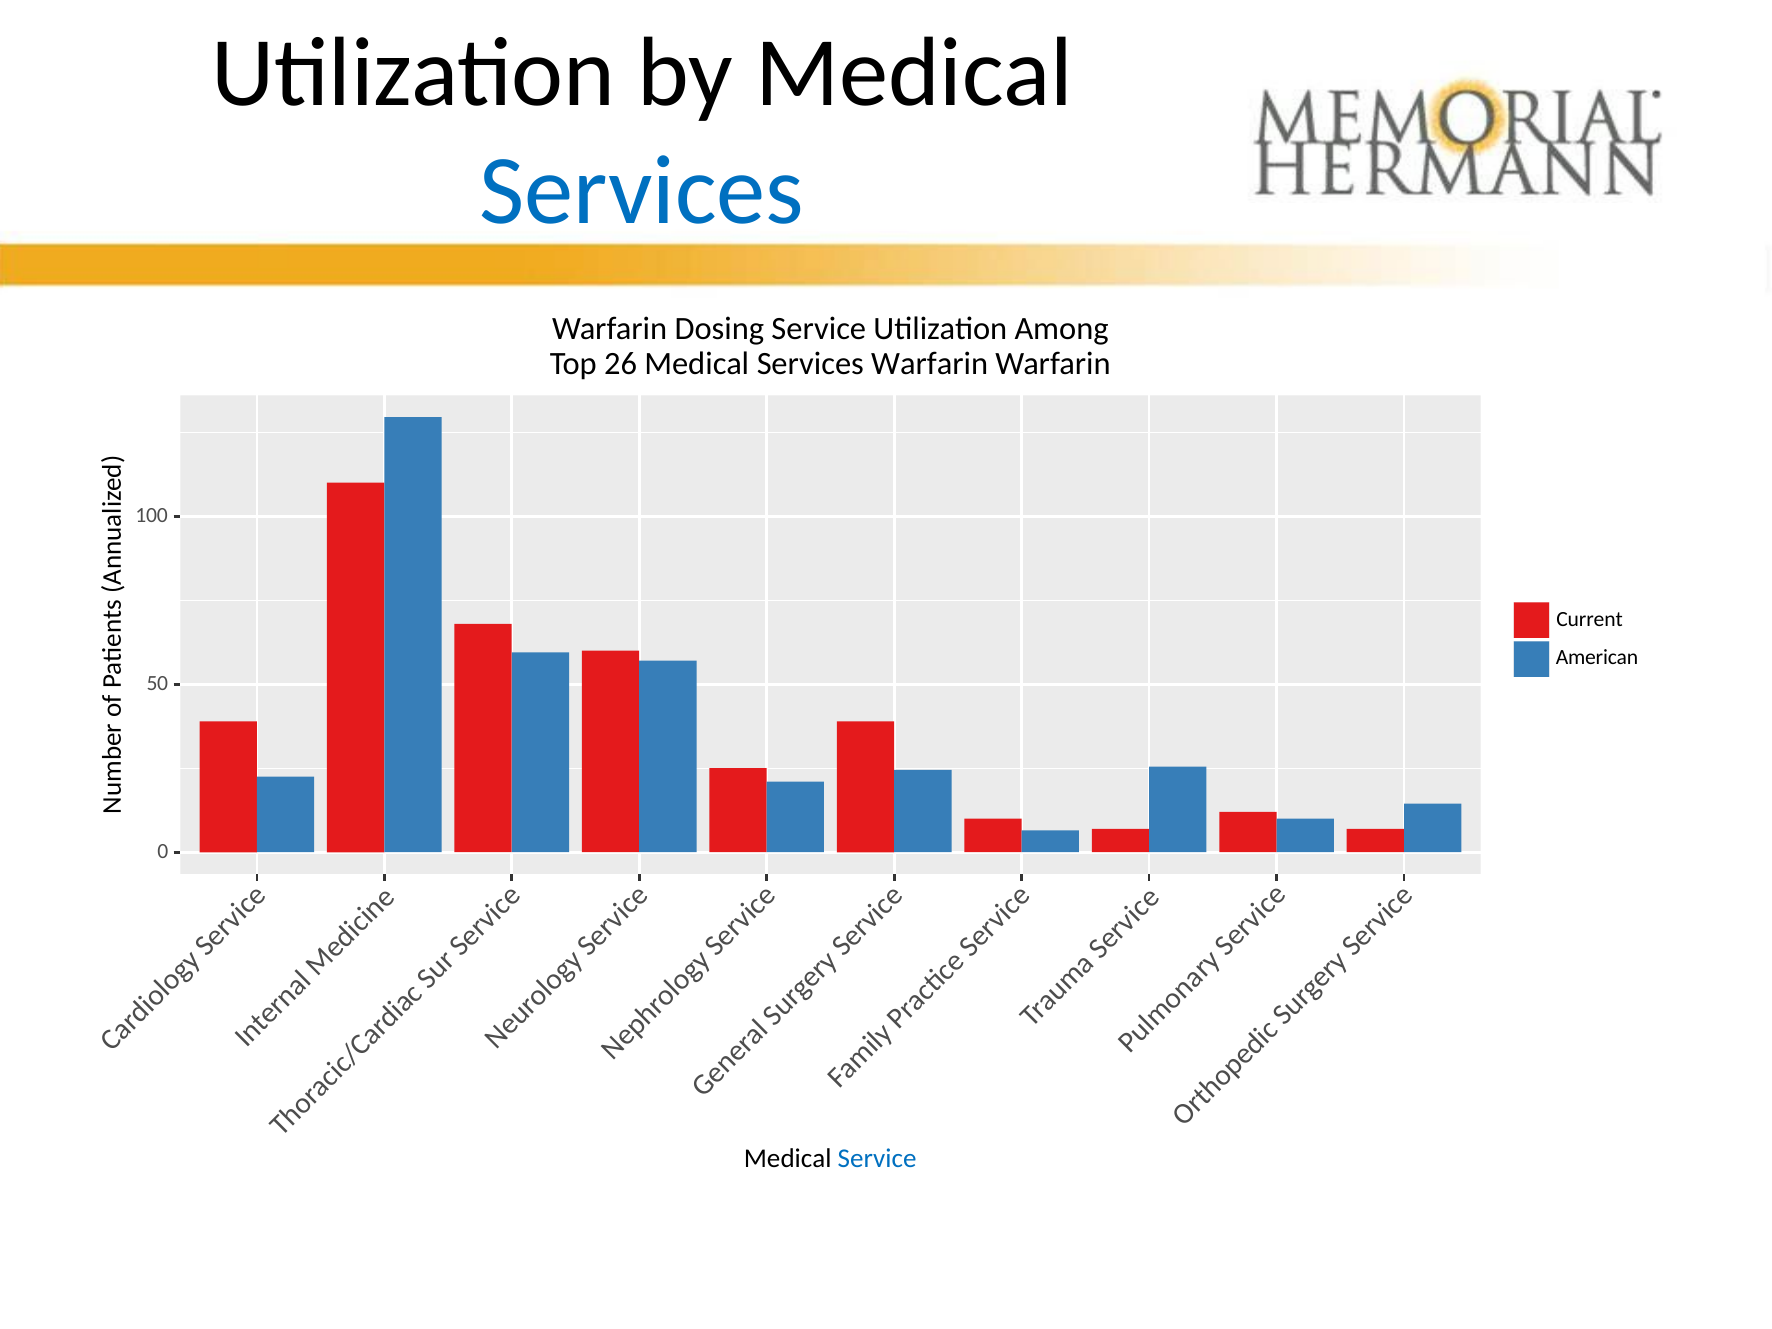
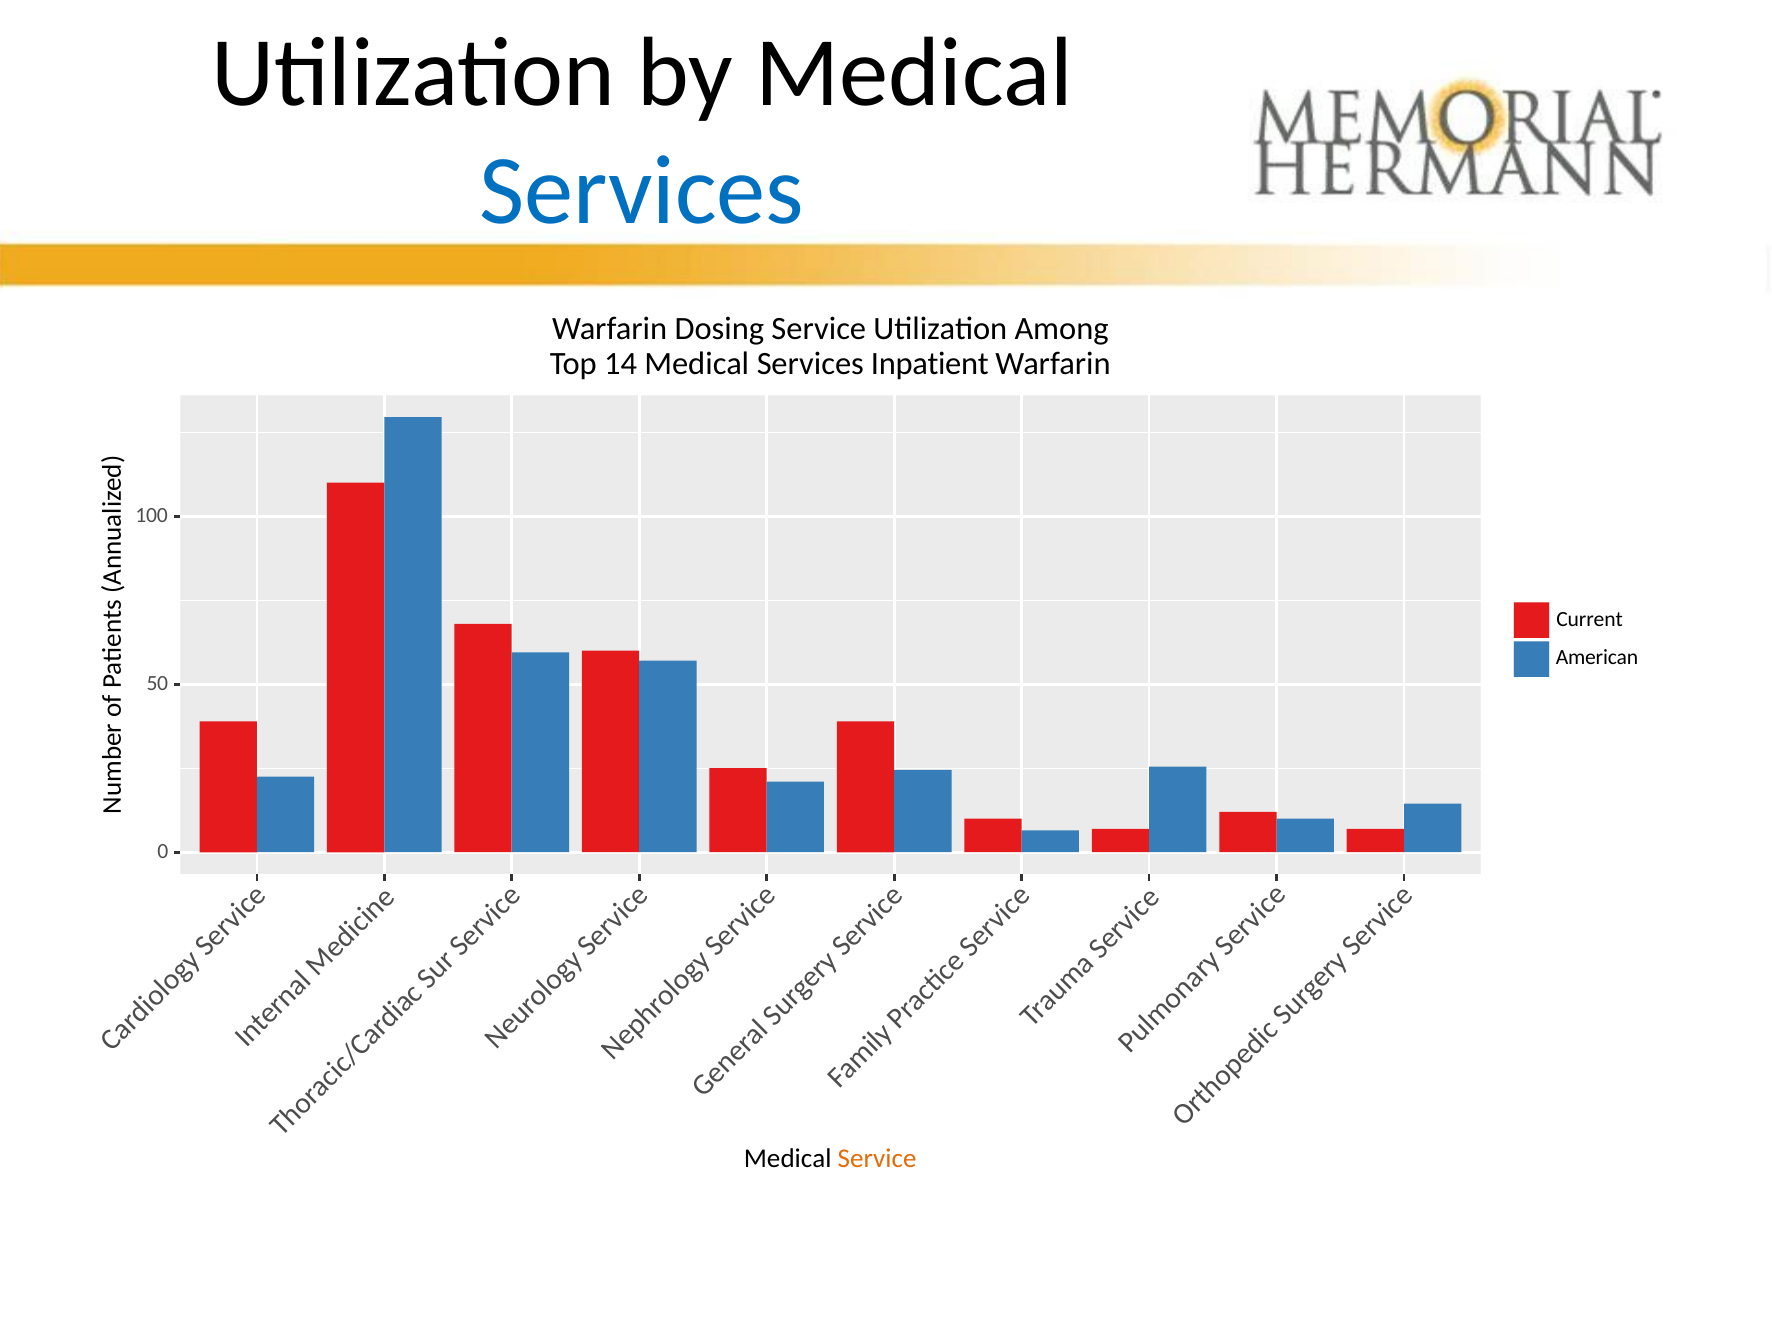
26: 26 -> 14 (621, 364)
Services Warfarin: Warfarin -> Inpatient (930, 364)
Service colour: blue -> orange (877, 1158)
